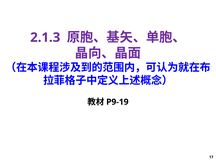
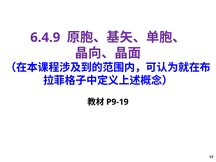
2.1.3: 2.1.3 -> 6.4.9 (45, 37)
